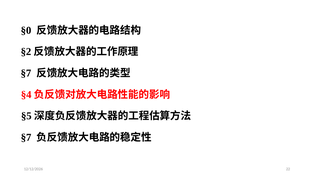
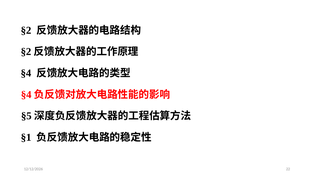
§0: §0 -> §2 (26, 30)
§7: §7 -> §4 (26, 73)
§7: §7 -> §1 (26, 137)
